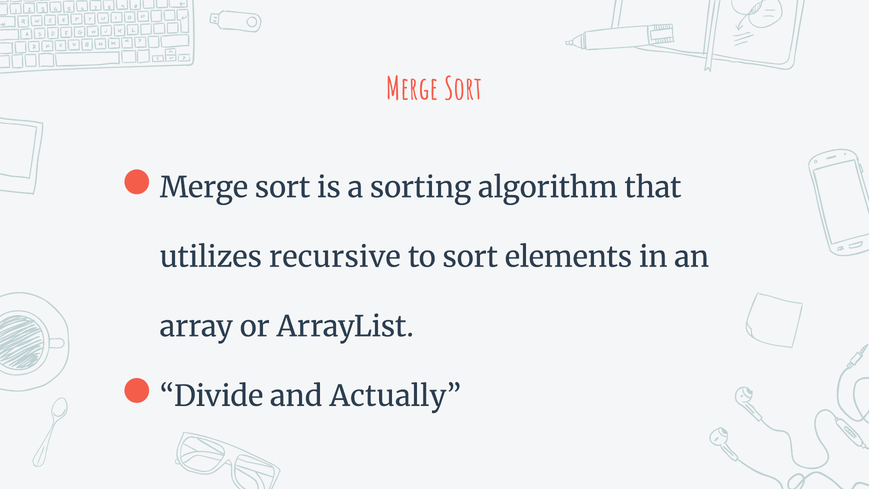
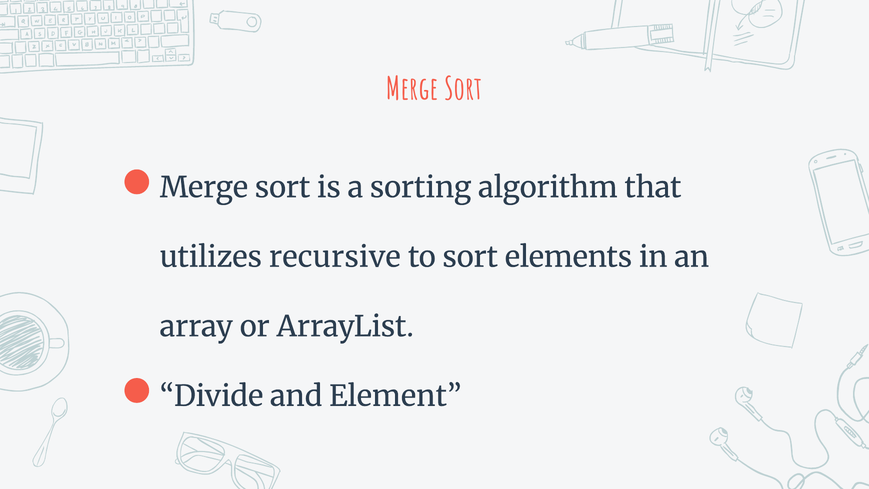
Actually: Actually -> Element (395, 396)
